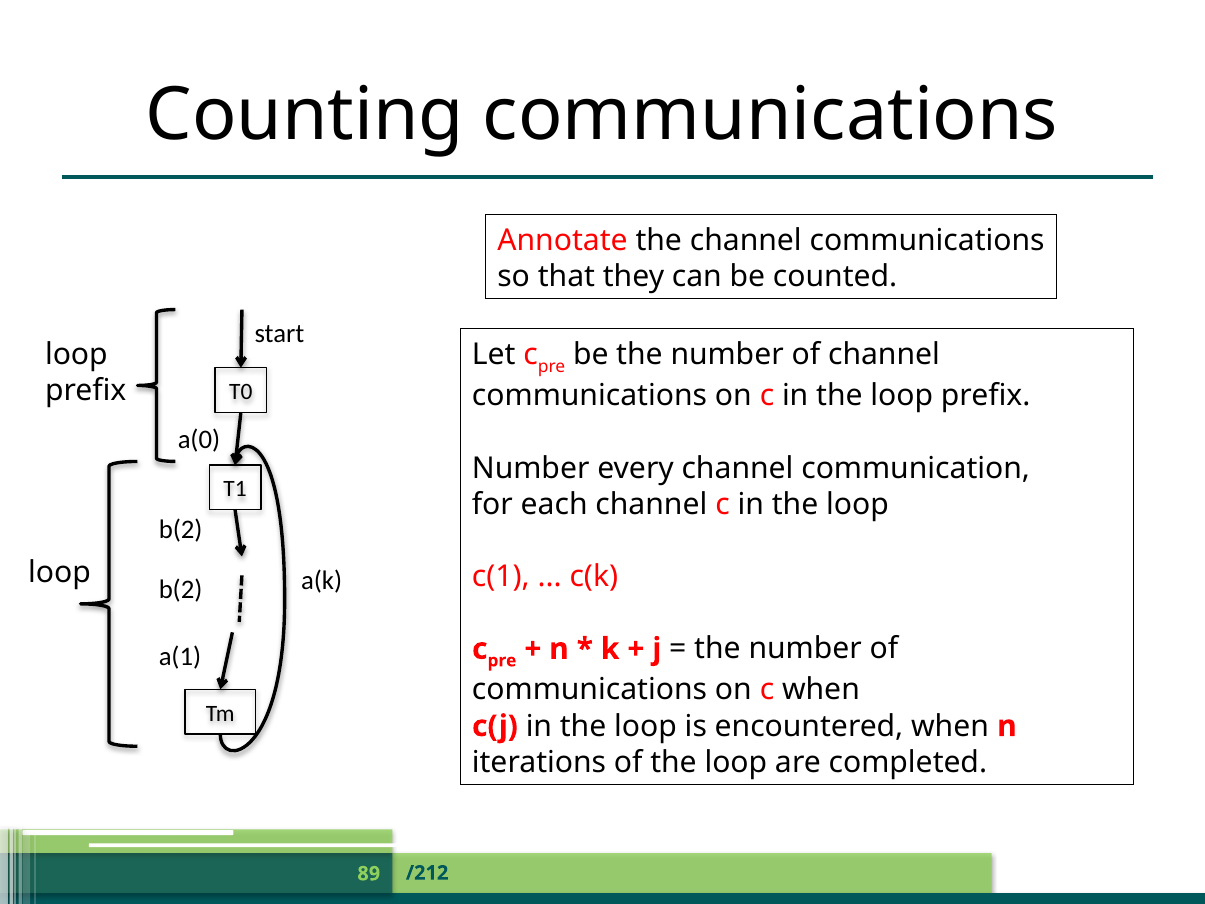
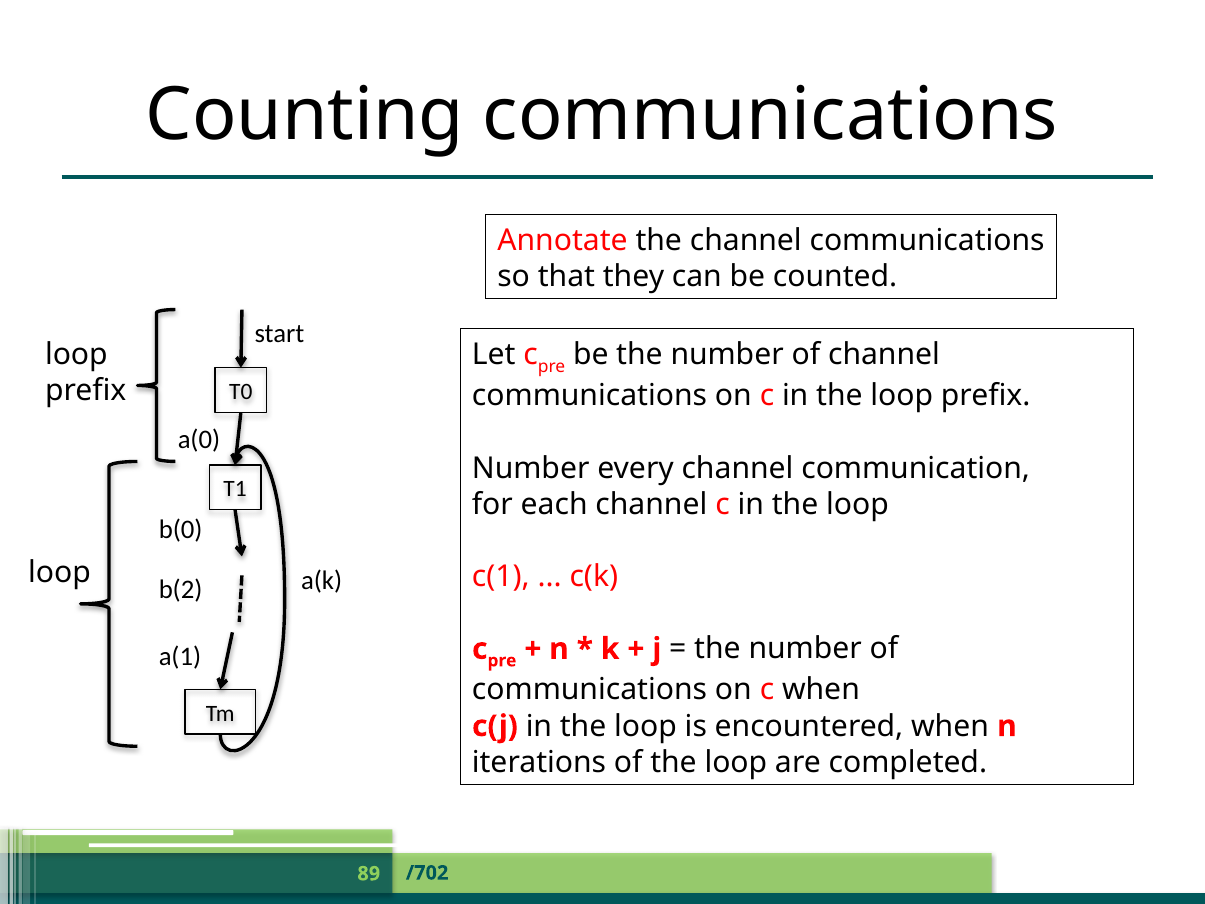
b(2: b(2 -> b(0 (181, 529)
/212: /212 -> /702 (427, 873)
